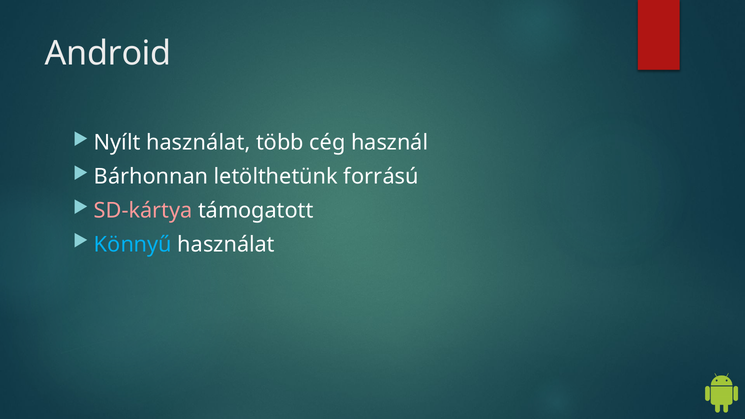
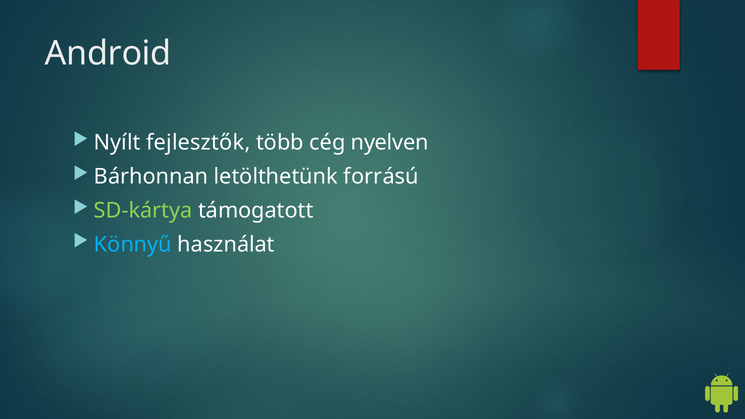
Nyílt használat: használat -> fejlesztők (198, 143)
használ: használ -> nyelven (390, 143)
SD-kártya colour: pink -> light green (143, 211)
